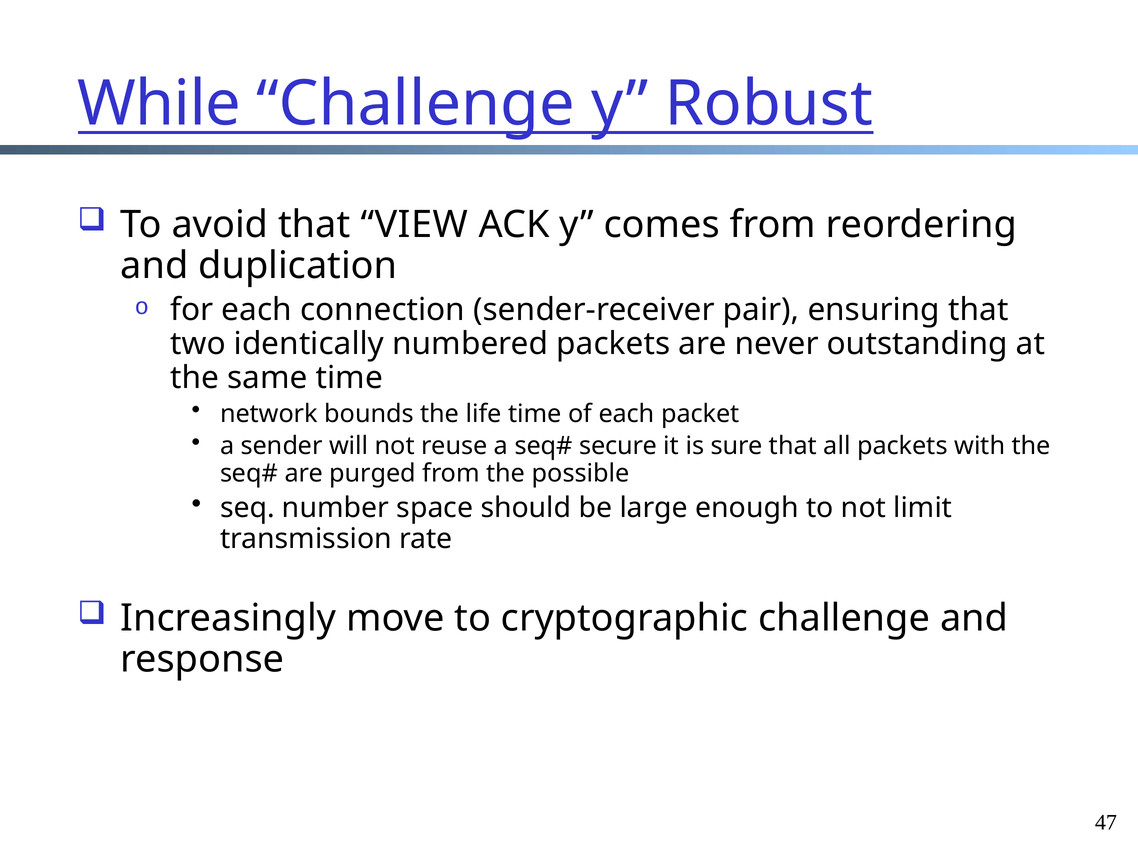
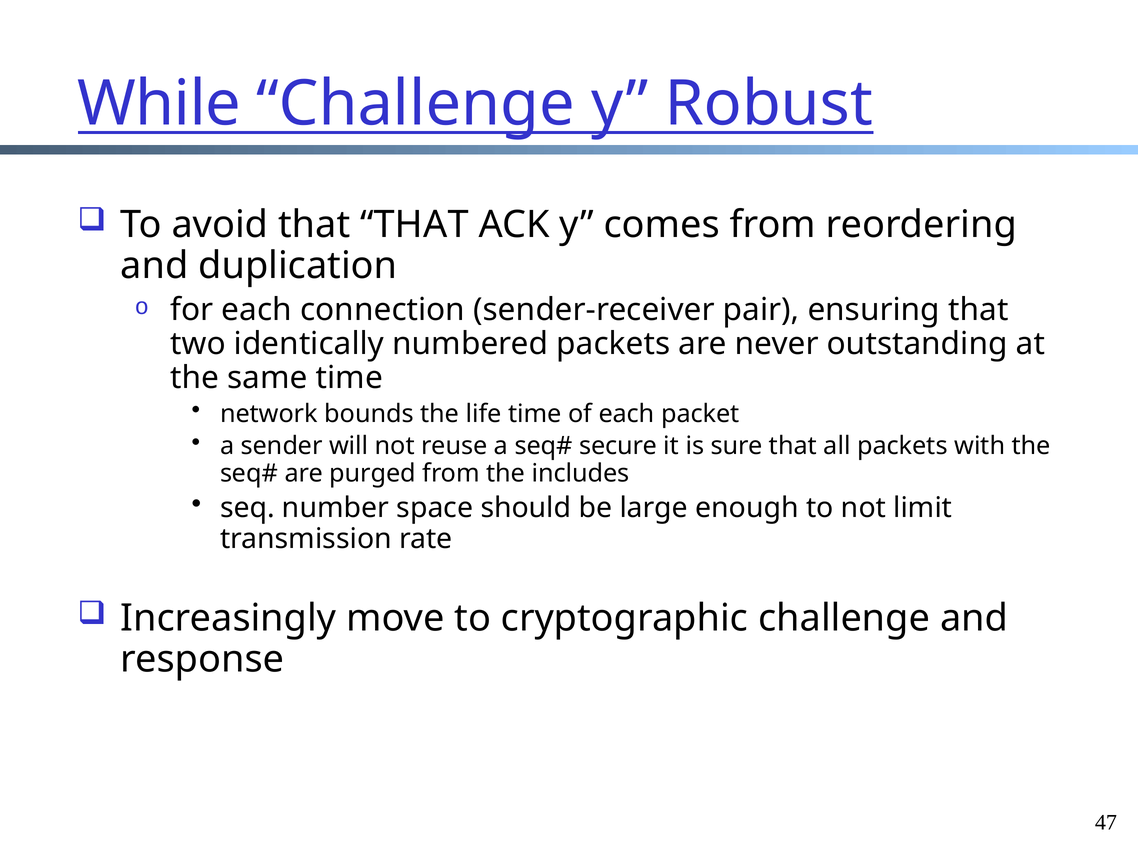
that VIEW: VIEW -> THAT (414, 225)
possible: possible -> includes (581, 474)
